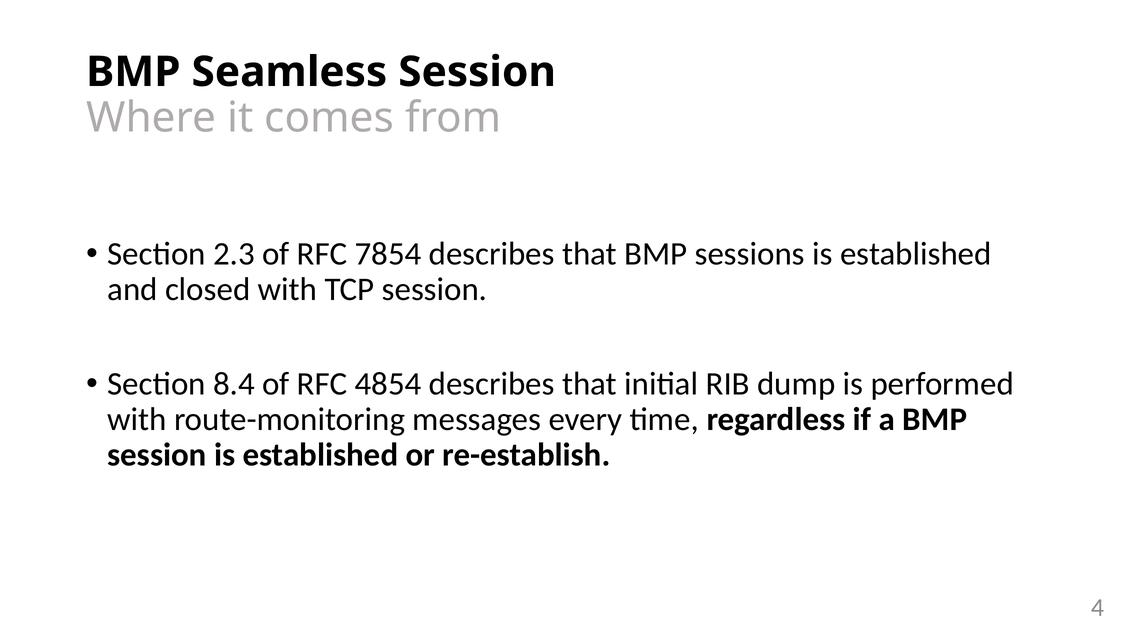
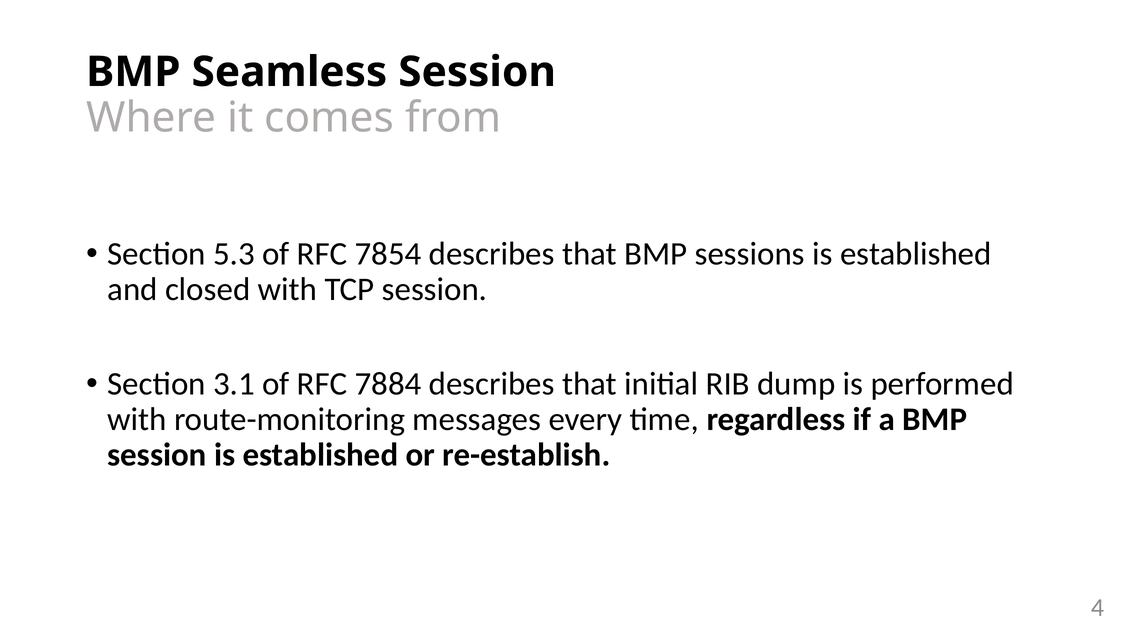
2.3: 2.3 -> 5.3 (234, 254)
8.4: 8.4 -> 3.1 (234, 384)
4854: 4854 -> 7884 (388, 384)
